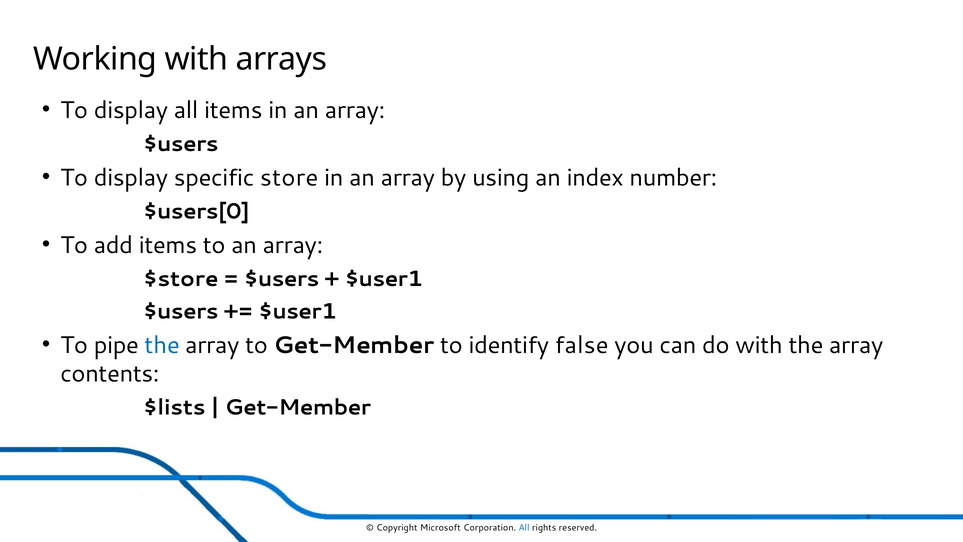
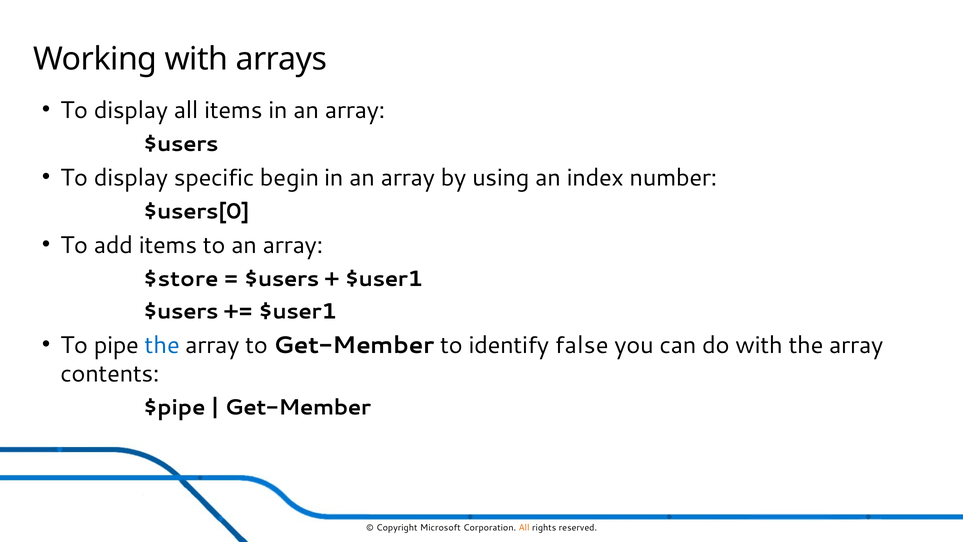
store: store -> begin (289, 178)
$lists: $lists -> $pipe (174, 407)
All colour: blue -> orange (524, 527)
